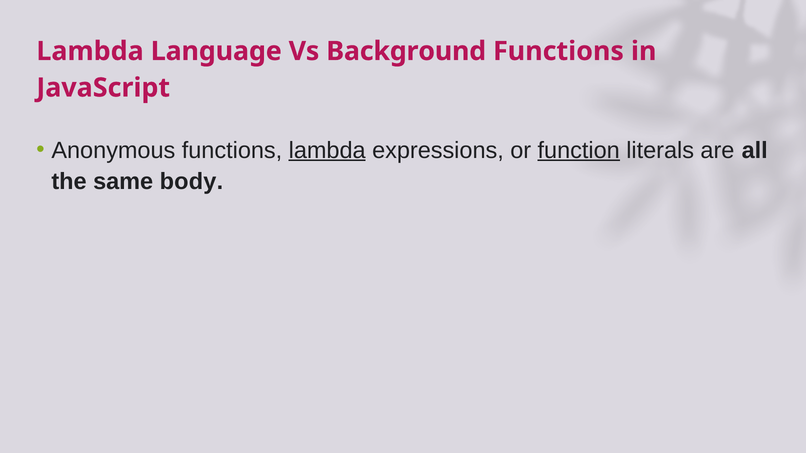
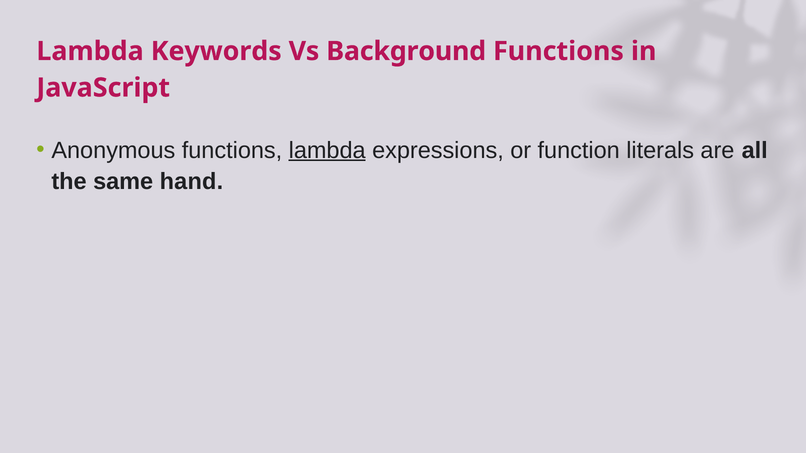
Language: Language -> Keywords (216, 51)
function underline: present -> none (579, 150)
body: body -> hand (191, 181)
